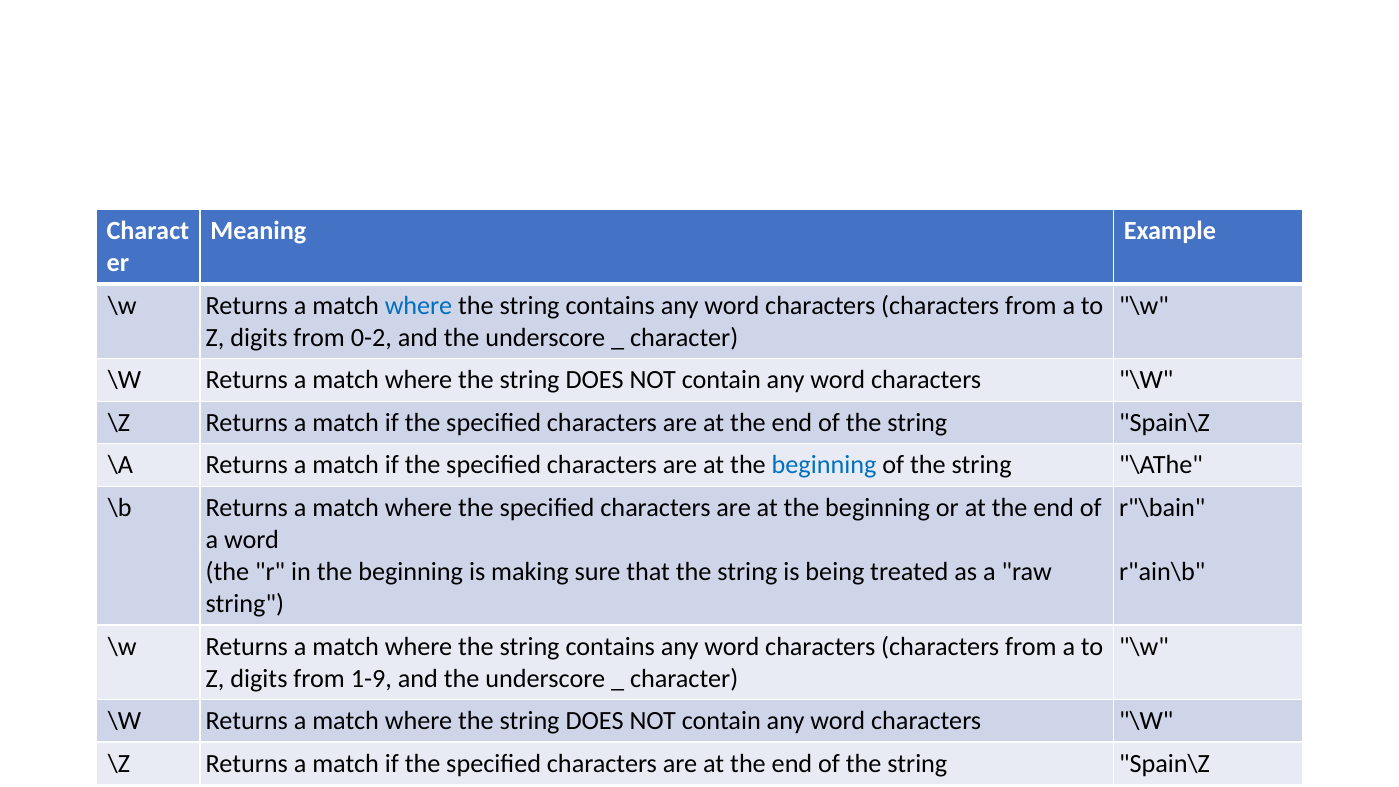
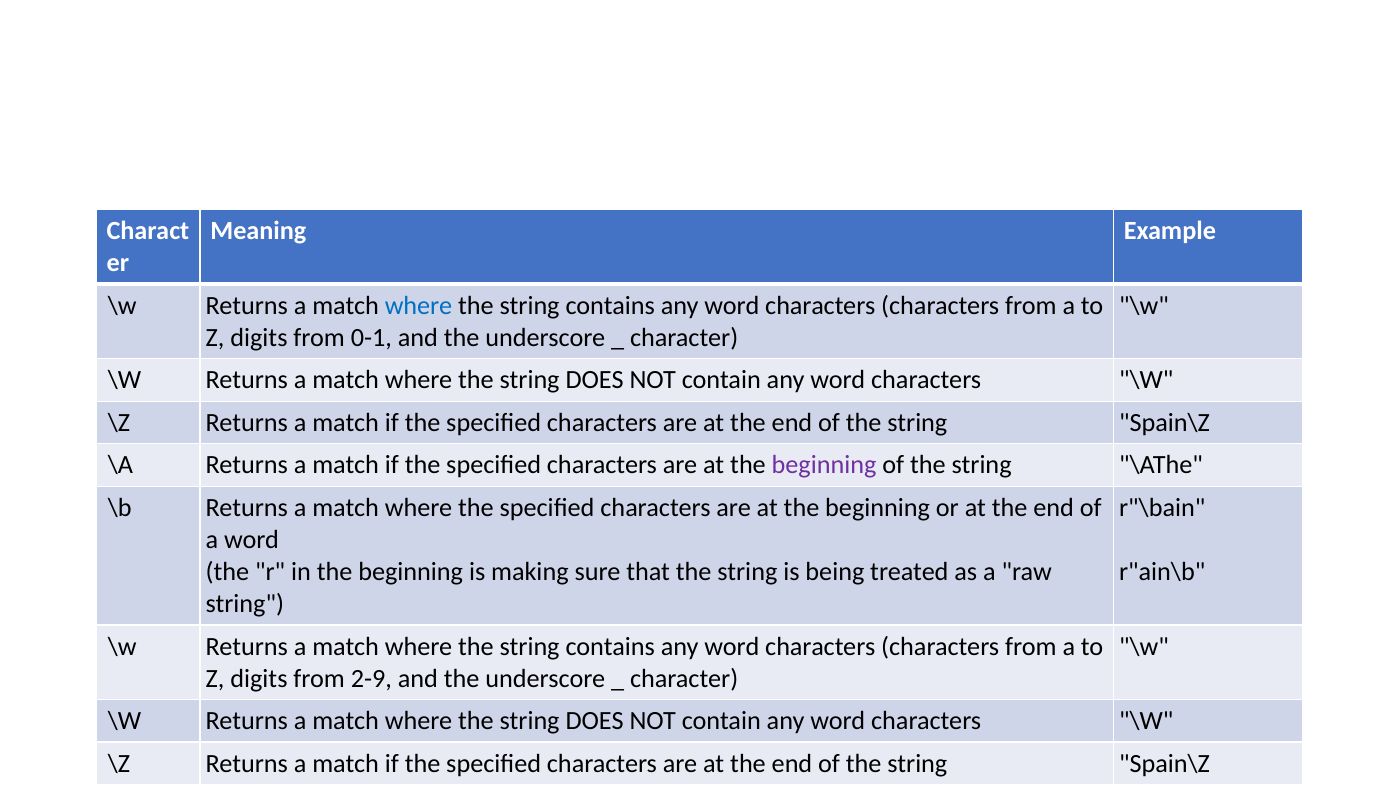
0-2: 0-2 -> 0-1 (371, 338)
beginning colour: blue -> purple (824, 465)
1-9: 1-9 -> 2-9 (371, 678)
